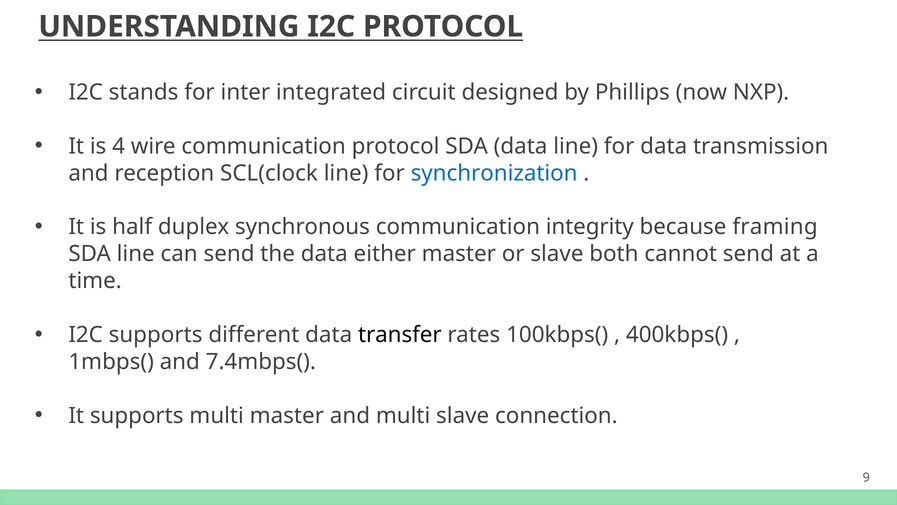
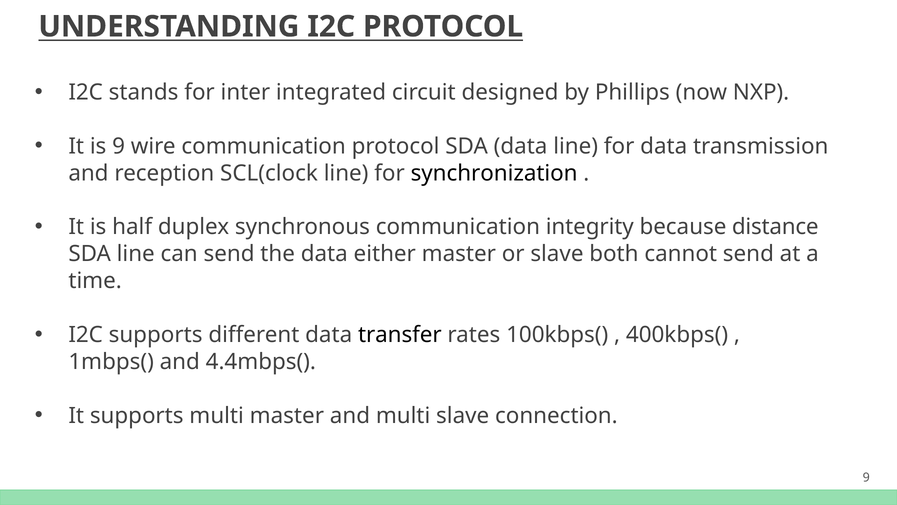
is 4: 4 -> 9 (119, 146)
synchronization colour: blue -> black (494, 173)
framing: framing -> distance (775, 227)
7.4mbps(: 7.4mbps( -> 4.4mbps( (261, 361)
